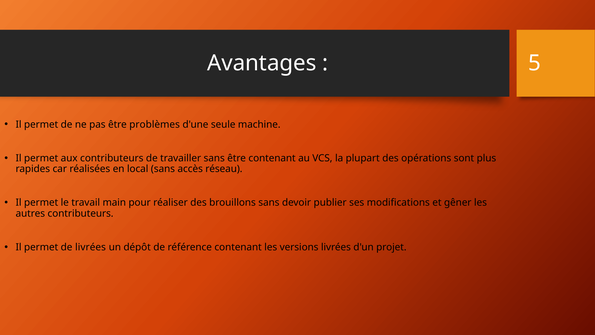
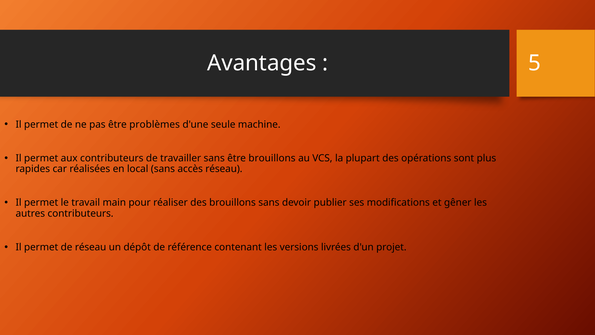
être contenant: contenant -> brouillons (272, 158)
de livrées: livrées -> réseau (91, 247)
